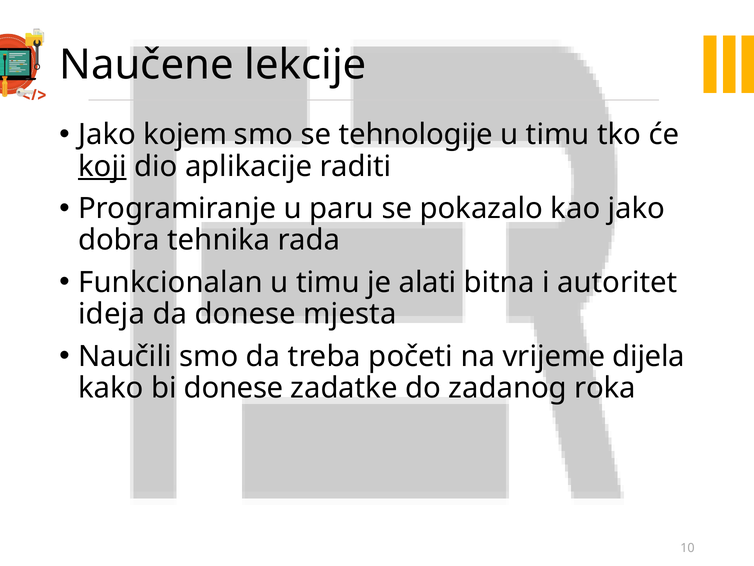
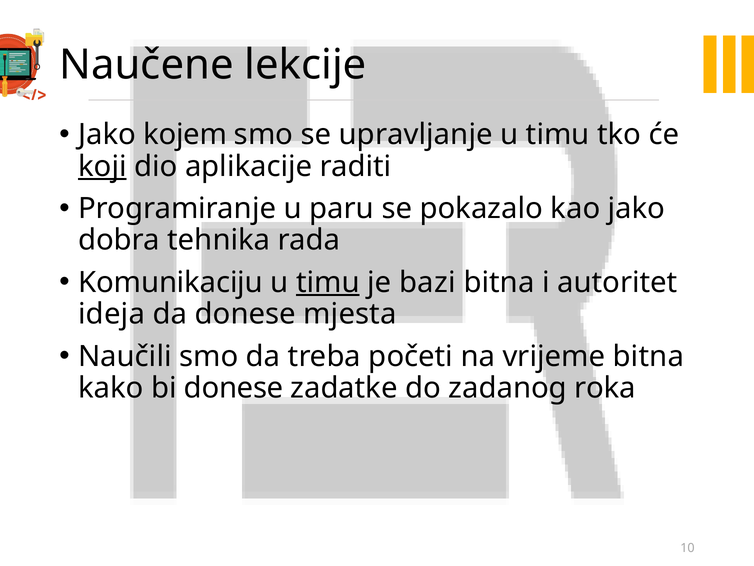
tehnologije: tehnologije -> upravljanje (416, 135)
Funkcionalan: Funkcionalan -> Komunikaciju (171, 282)
timu underline: none -> present (328, 282)
alati: alati -> bazi (427, 282)
vrijeme dijela: dijela -> bitna (648, 356)
